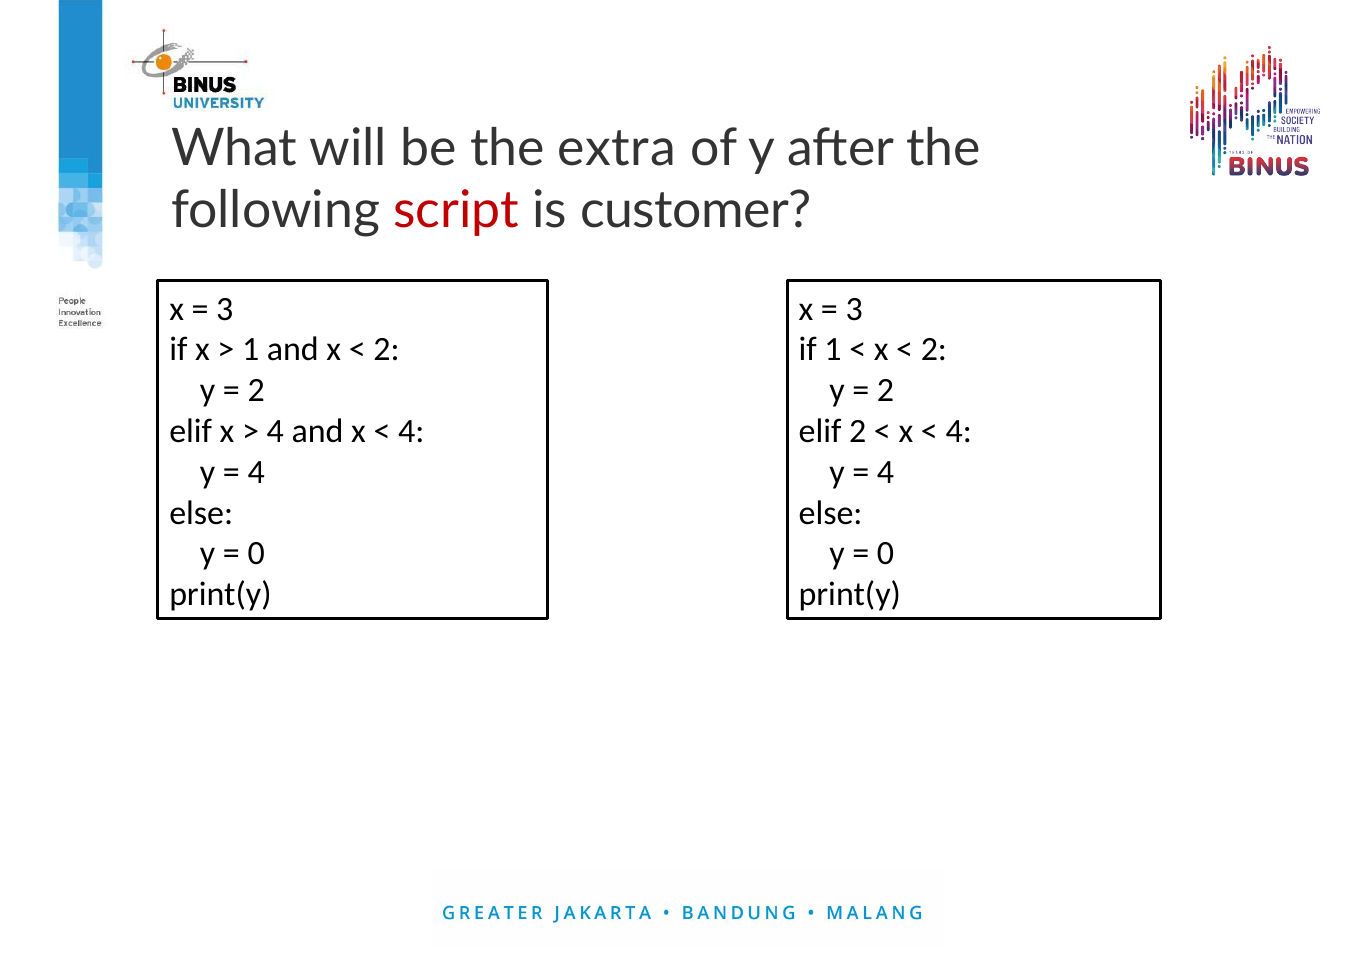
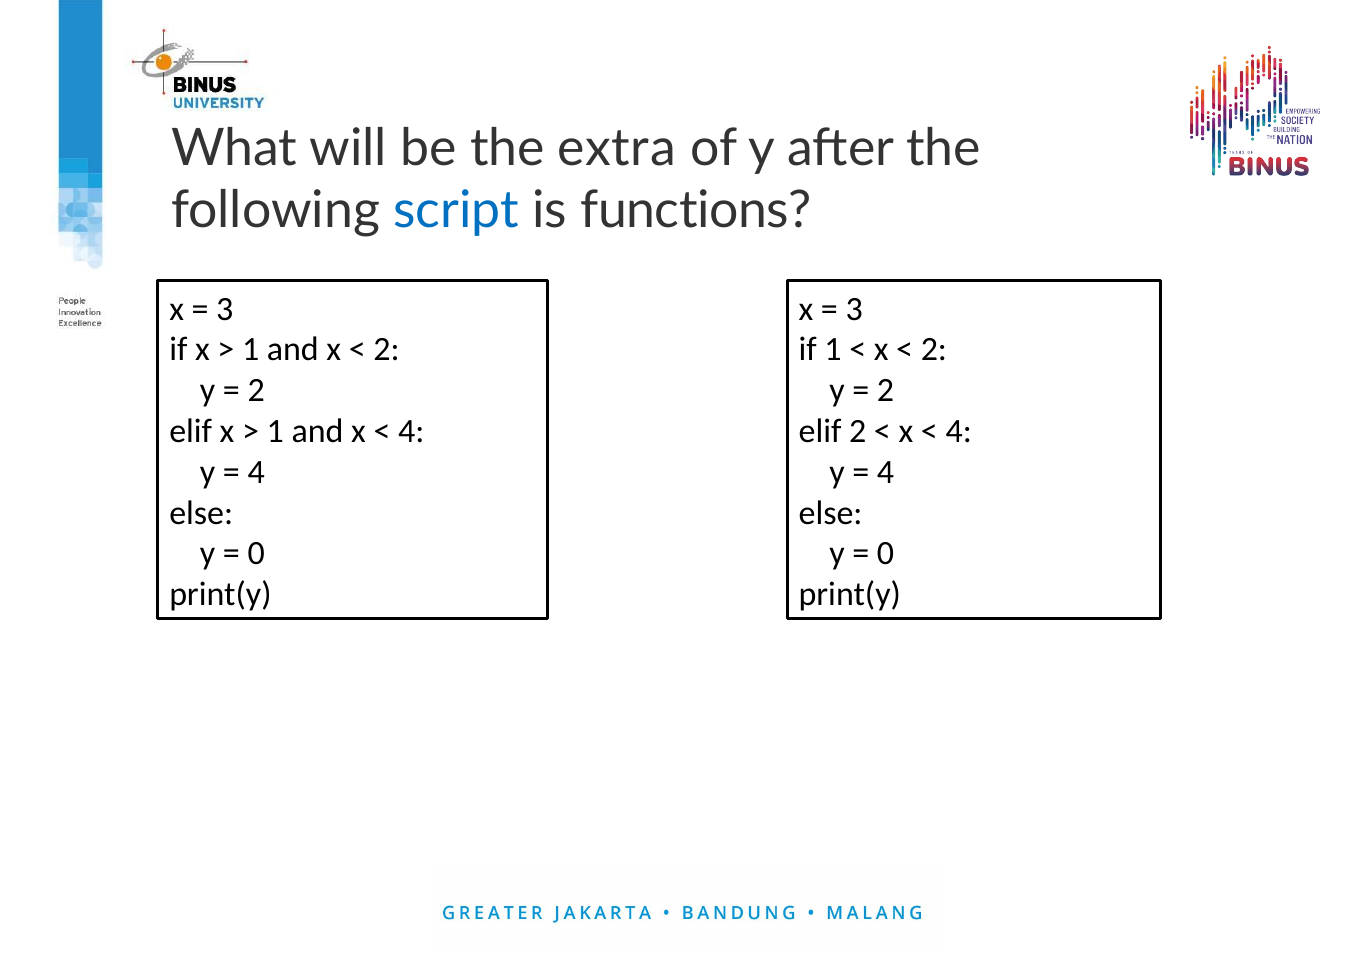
script colour: red -> blue (456, 210)
customer: customer -> functions (696, 210)
4: 4 -> 1 (275, 431)
